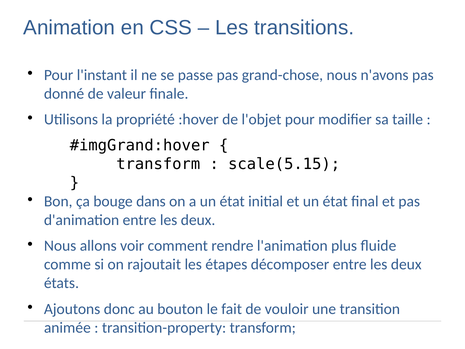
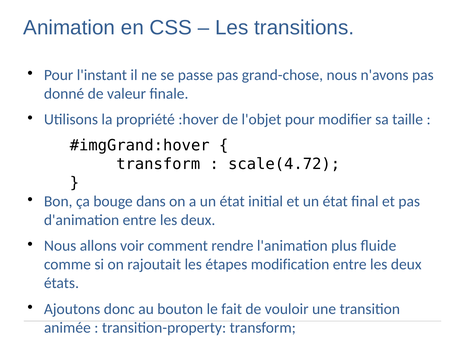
scale(5.15: scale(5.15 -> scale(4.72 (284, 164)
décomposer: décomposer -> modification (290, 264)
